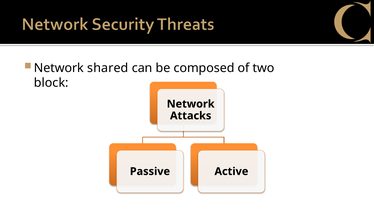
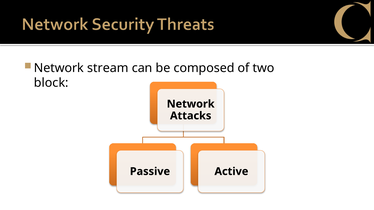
shared: shared -> stream (108, 68)
